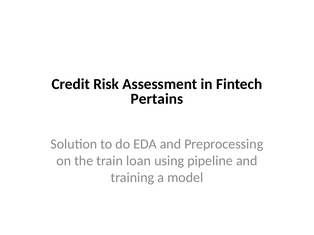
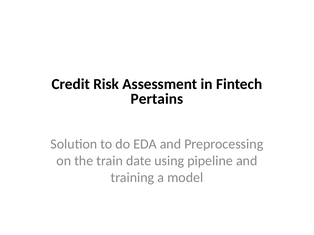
loan: loan -> date (139, 161)
